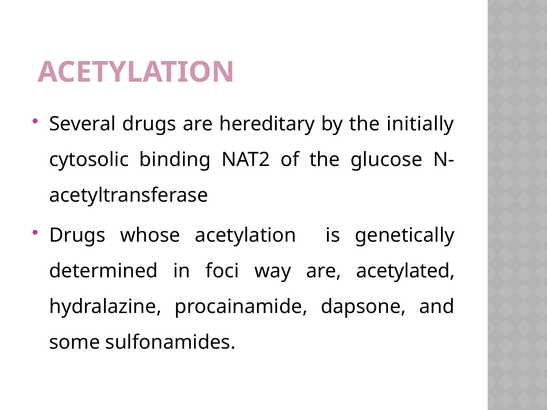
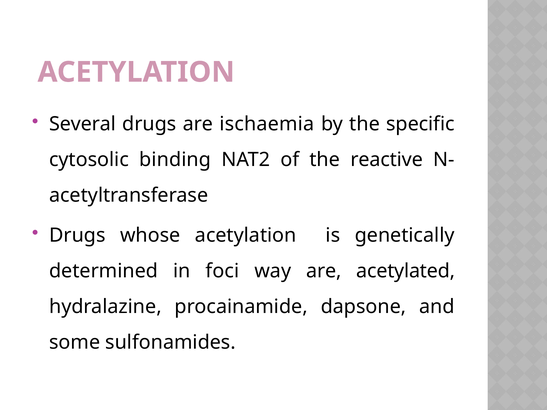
hereditary: hereditary -> ischaemia (267, 124)
initially: initially -> specific (420, 124)
glucose: glucose -> reactive (387, 160)
